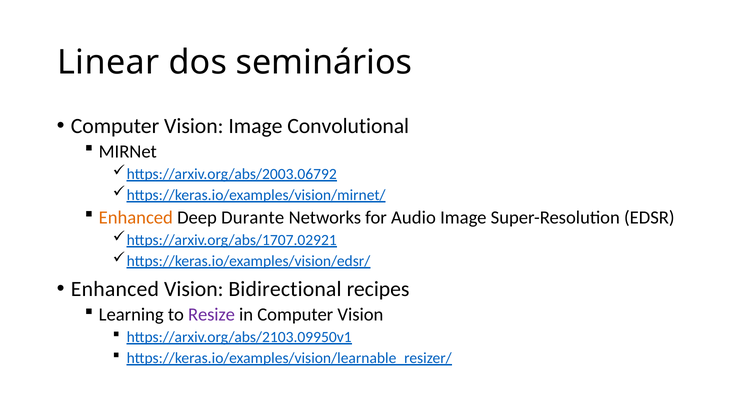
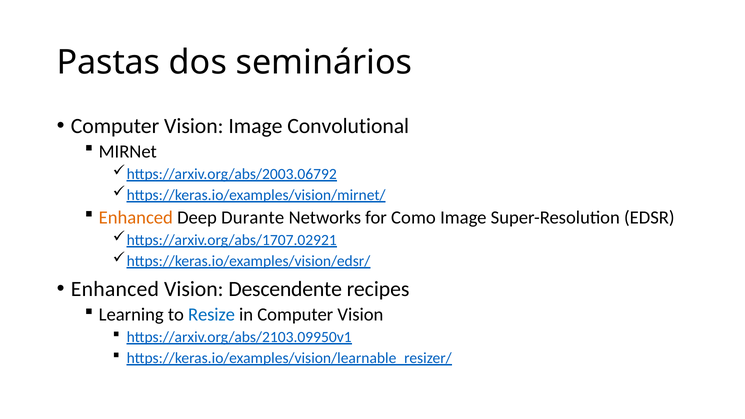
Linear: Linear -> Pastas (108, 63)
Audio: Audio -> Como (413, 218)
Bidirectional: Bidirectional -> Descendente (285, 289)
Resize colour: purple -> blue (211, 315)
